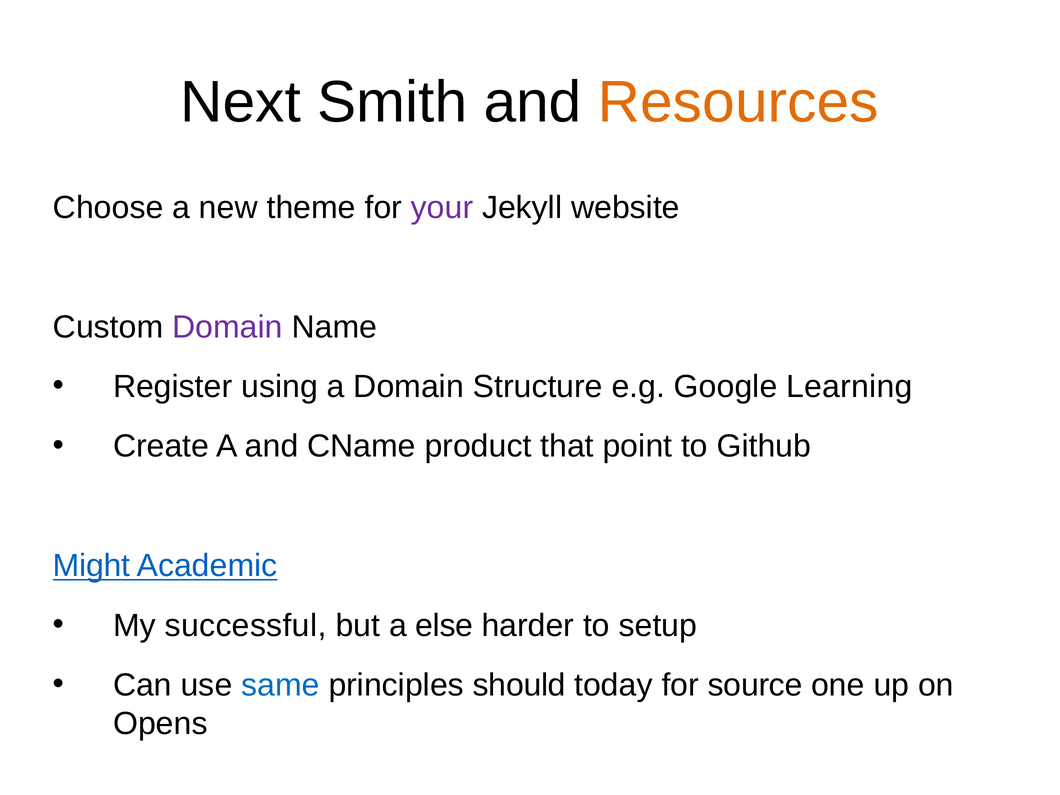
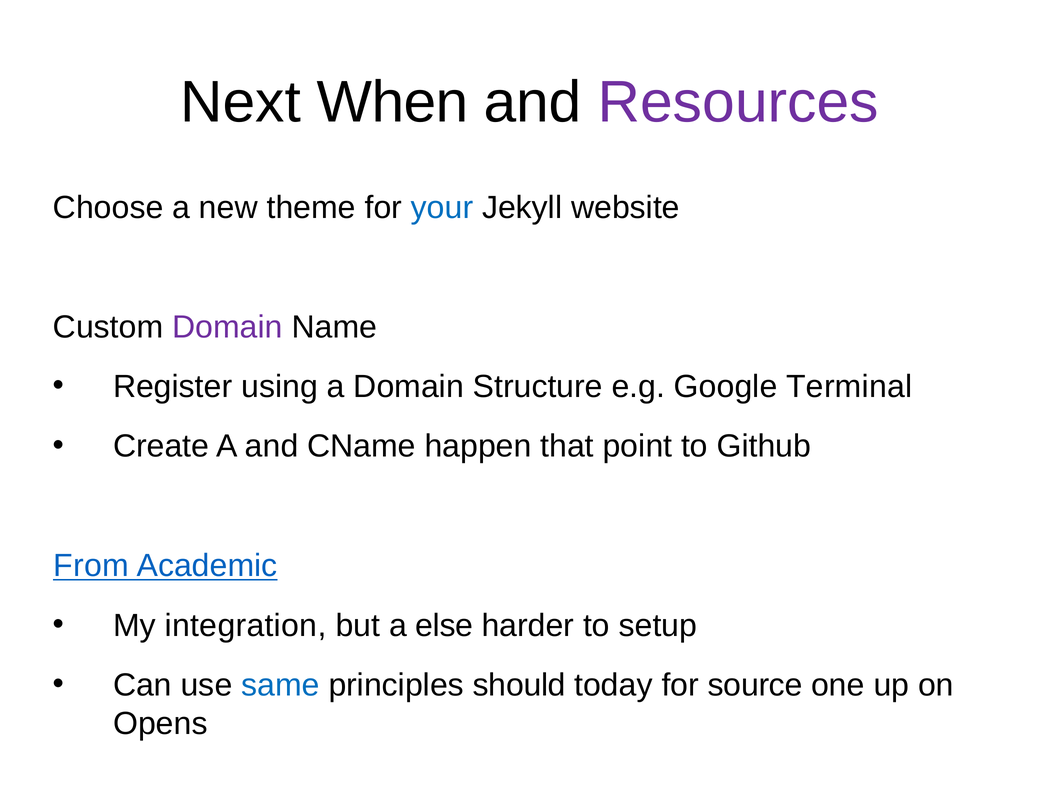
Smith: Smith -> When (393, 102)
Resources colour: orange -> purple (738, 102)
your colour: purple -> blue (442, 207)
Learning: Learning -> Terminal (849, 387)
product: product -> happen (478, 446)
Might: Might -> From (91, 566)
successful: successful -> integration (246, 625)
